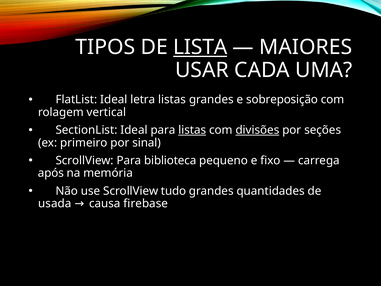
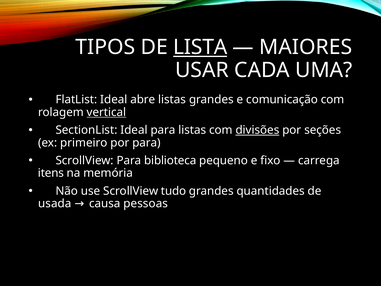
letra: letra -> abre (143, 100)
sobreposição: sobreposição -> comunicação (282, 100)
vertical underline: none -> present (106, 112)
listas underline: present -> none (192, 130)
por sinal: sinal -> para (147, 143)
após: após -> itens (51, 173)
firebase: firebase -> pessoas (146, 203)
